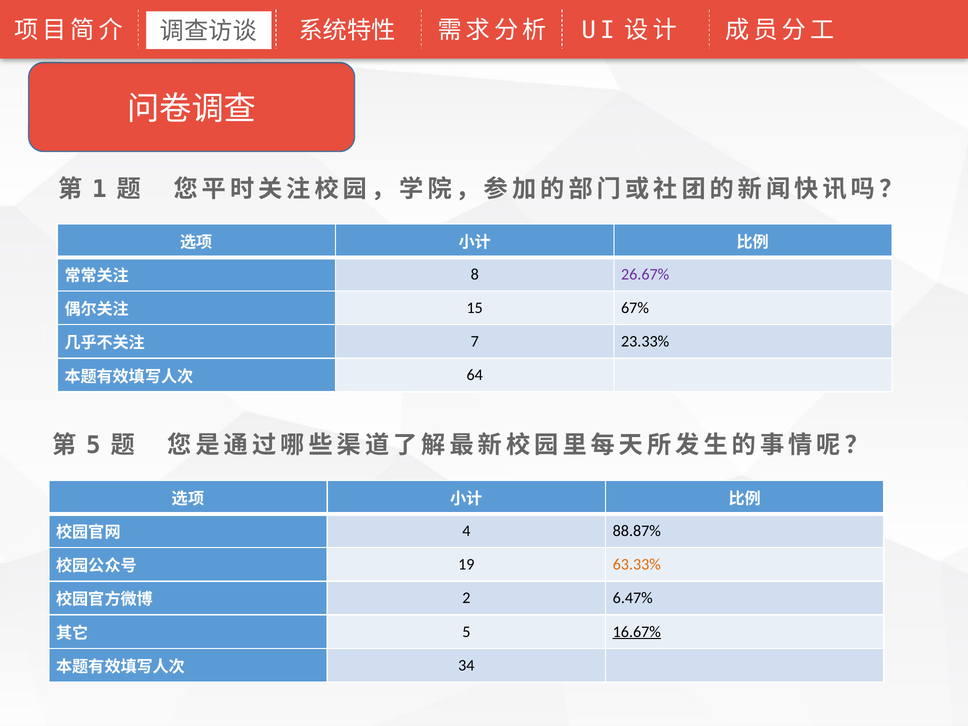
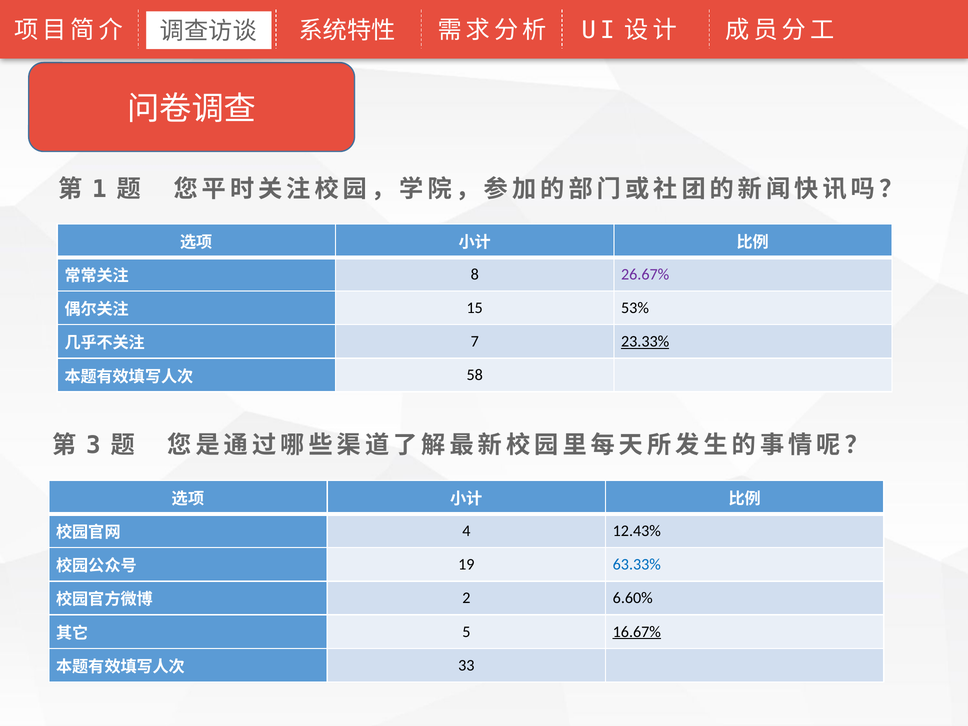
67%: 67% -> 53% (635, 308)
23.33% underline: none -> present (645, 342)
64: 64 -> 58 (475, 375)
5: 5 -> 3 (94, 445)
88.87%: 88.87% -> 12.43% (637, 531)
63.33% colour: orange -> blue (637, 565)
6.47%: 6.47% -> 6.60% (633, 598)
34: 34 -> 33 (466, 665)
